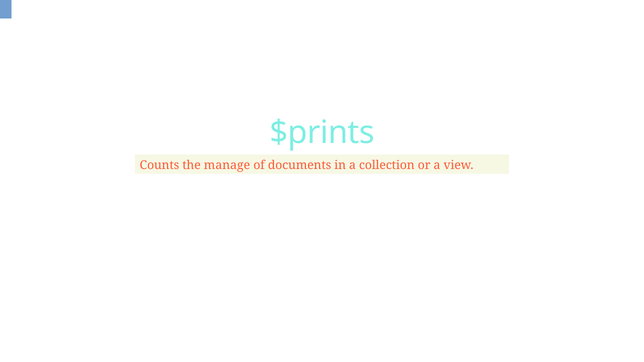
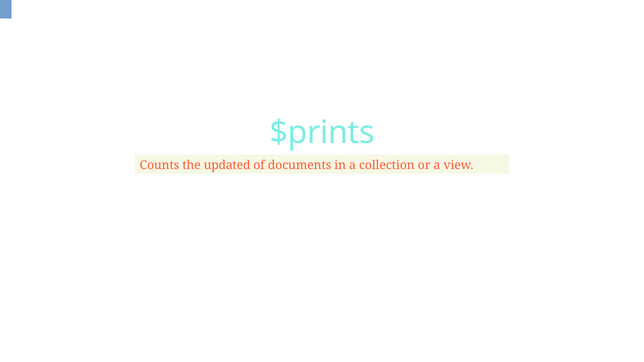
manage: manage -> updated (227, 165)
